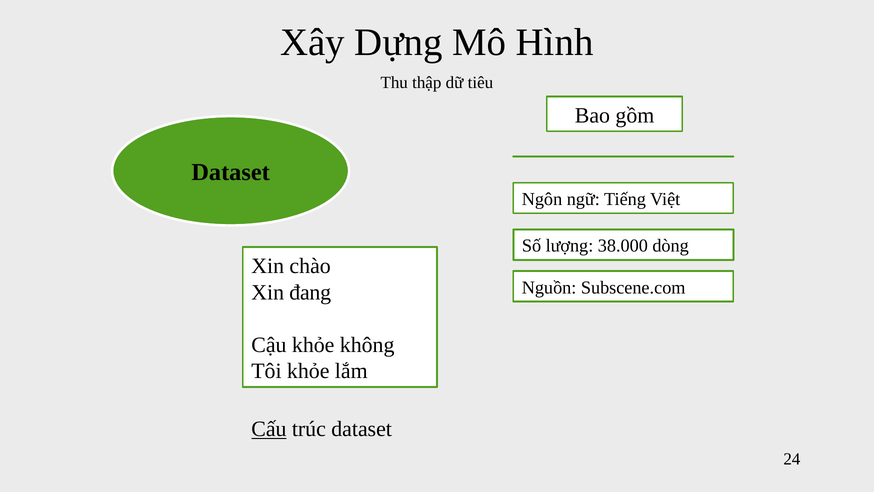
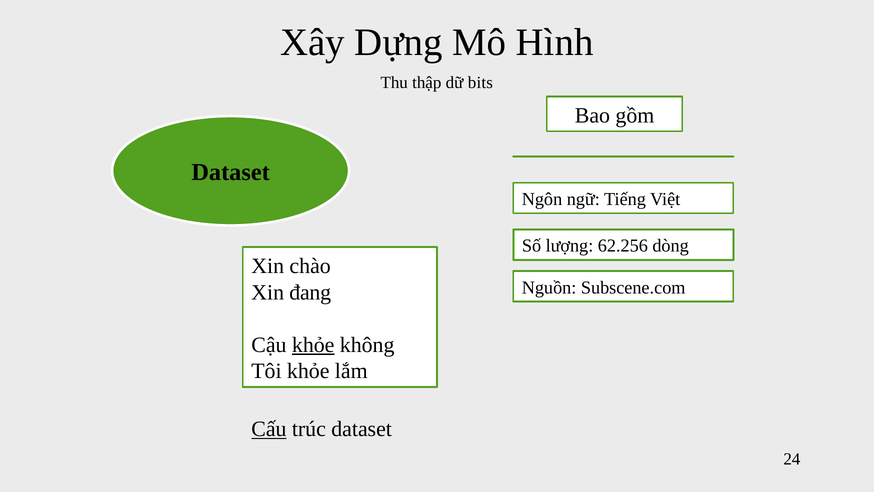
tiêu: tiêu -> bits (480, 83)
38.000: 38.000 -> 62.256 (623, 246)
khỏe underline: none -> present (313, 345)
